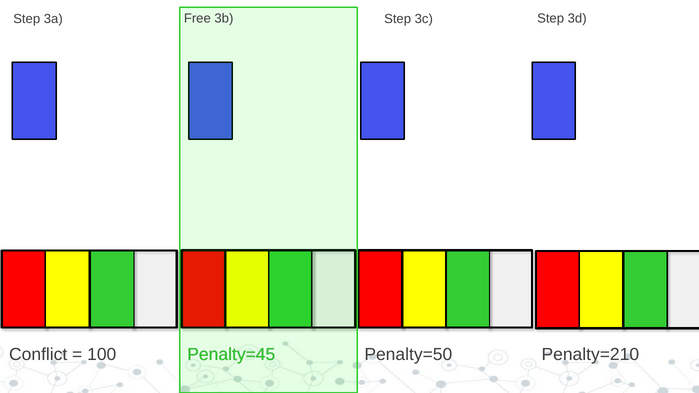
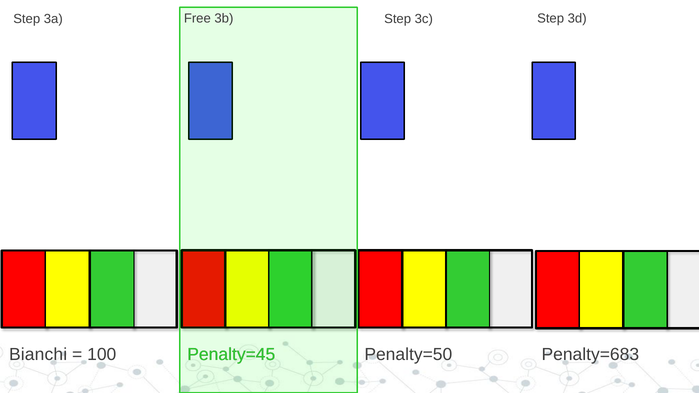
Conflict: Conflict -> Bianchi (38, 355)
Penalty=210: Penalty=210 -> Penalty=683 (590, 355)
